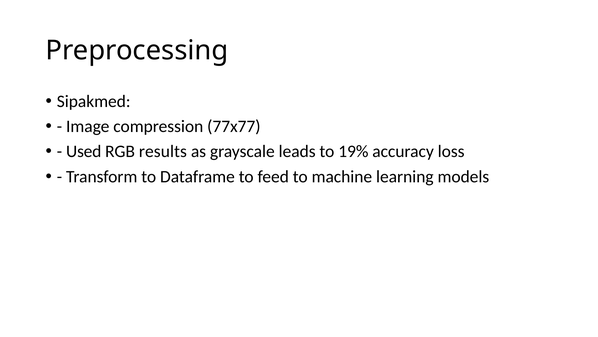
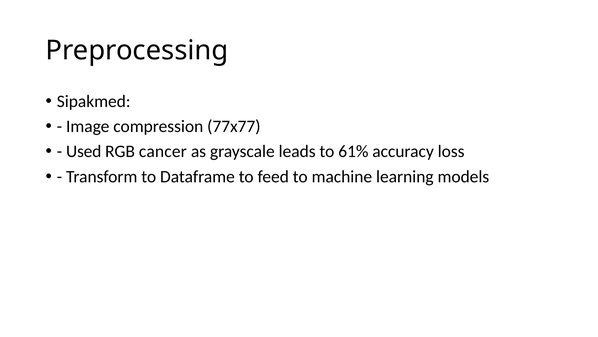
results: results -> cancer (163, 151)
19%: 19% -> 61% (353, 151)
